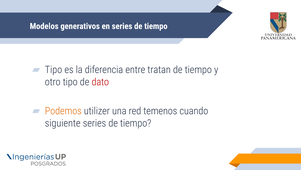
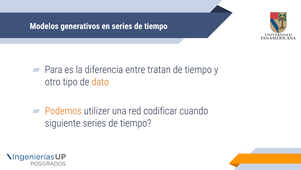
Tipo: Tipo -> Para (54, 70)
dato colour: red -> orange (100, 82)
temenos: temenos -> codificar (160, 111)
